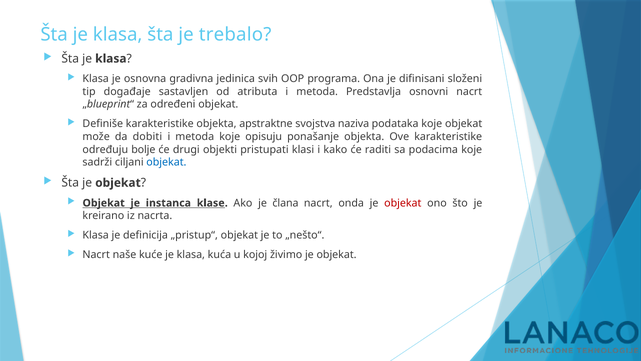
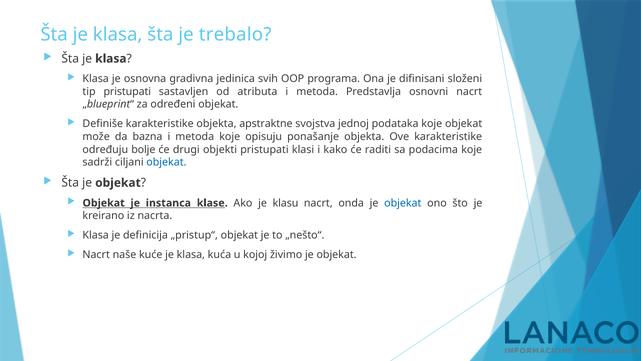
tip događaje: događaje -> pristupati (127, 92)
naziva: naziva -> jednoj (354, 124)
dobiti: dobiti -> bazna (147, 137)
člana: člana -> klasu (285, 203)
objekat colour: red -> blue (403, 203)
